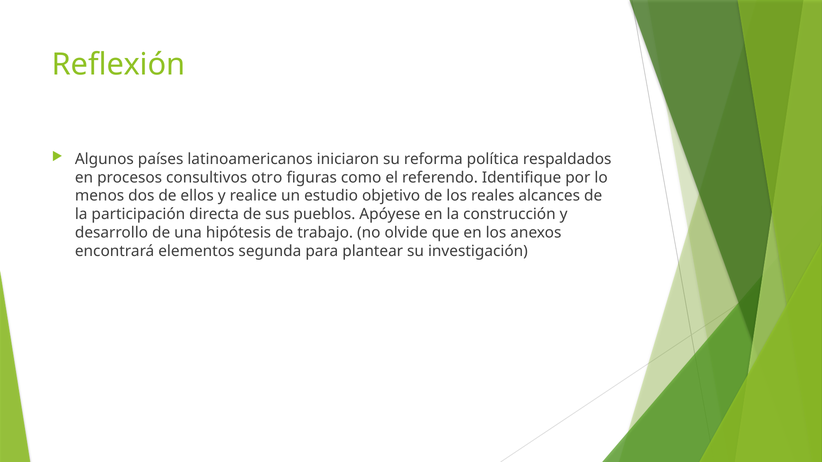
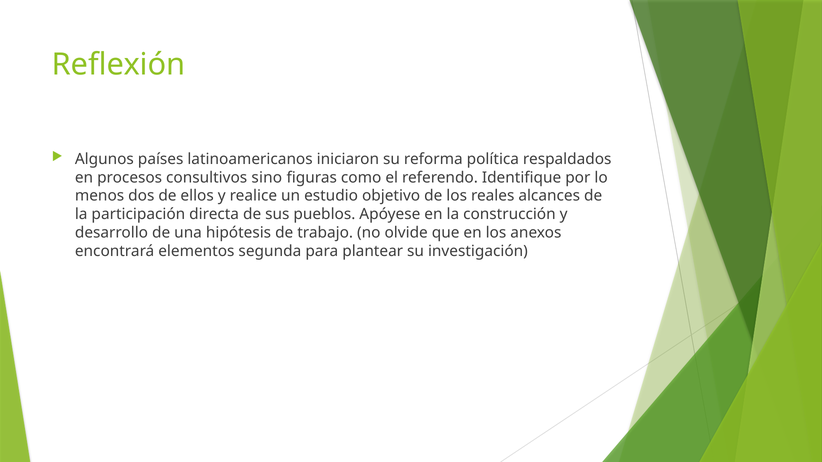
otro: otro -> sino (267, 178)
